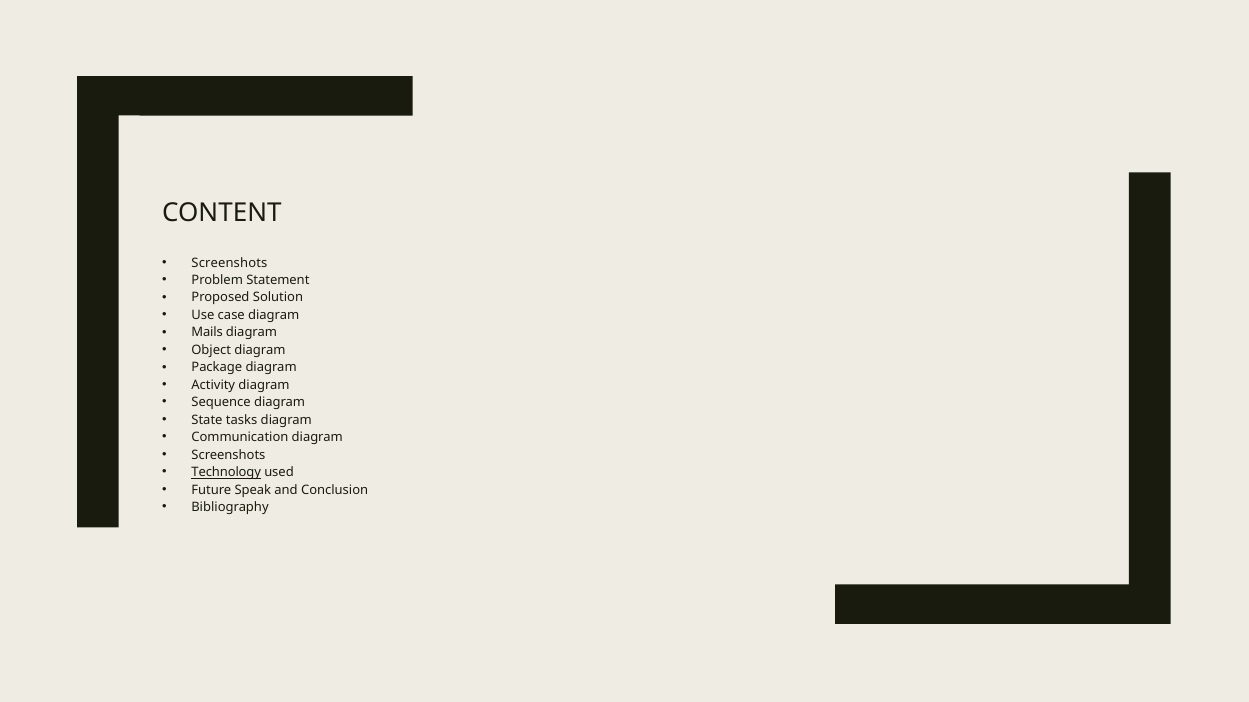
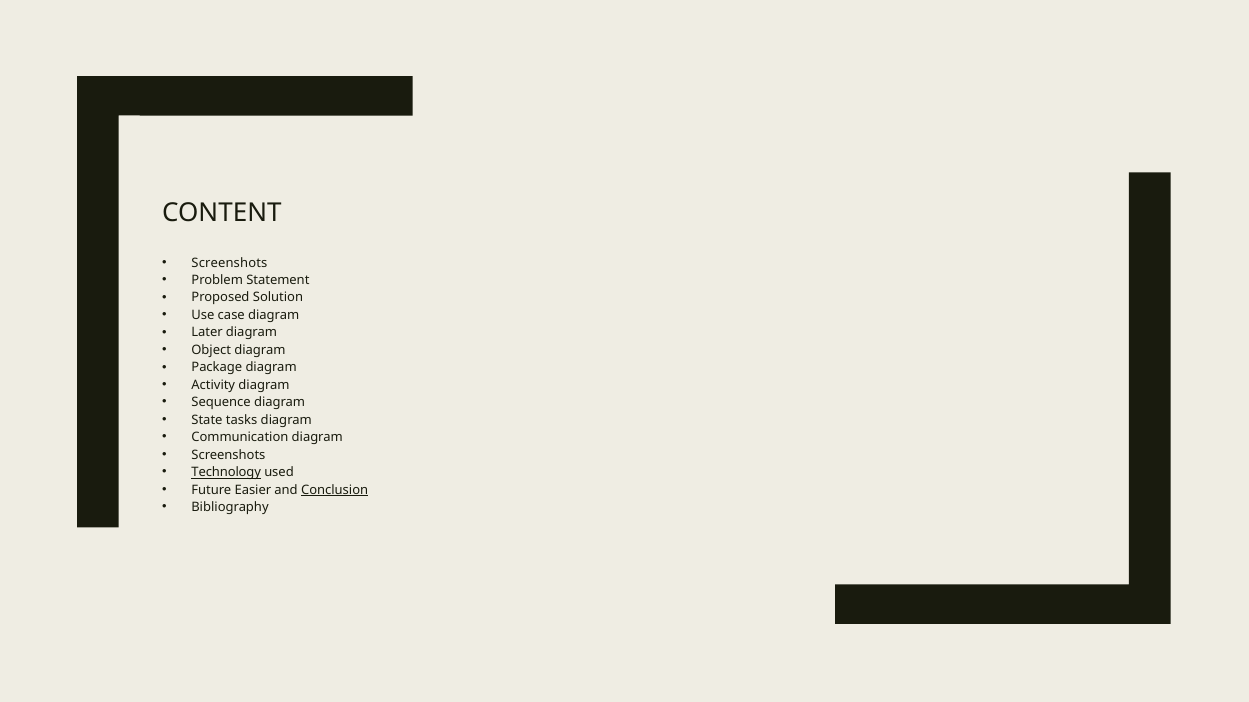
Mails: Mails -> Later (207, 333)
Speak: Speak -> Easier (253, 490)
Conclusion underline: none -> present (335, 490)
